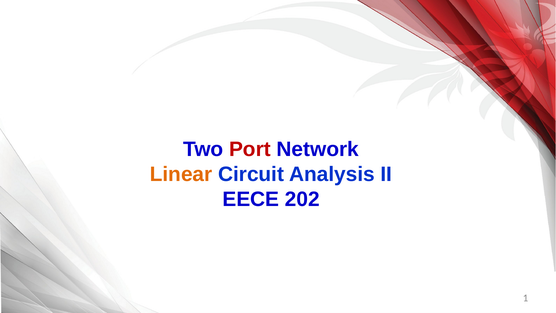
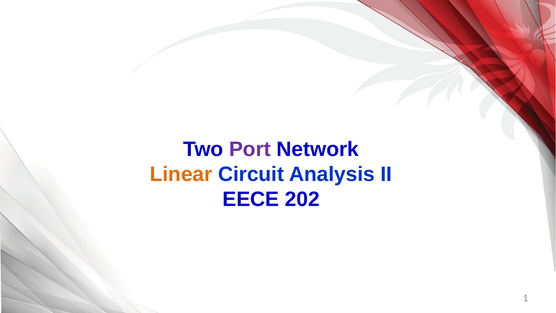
Port colour: red -> purple (250, 149)
